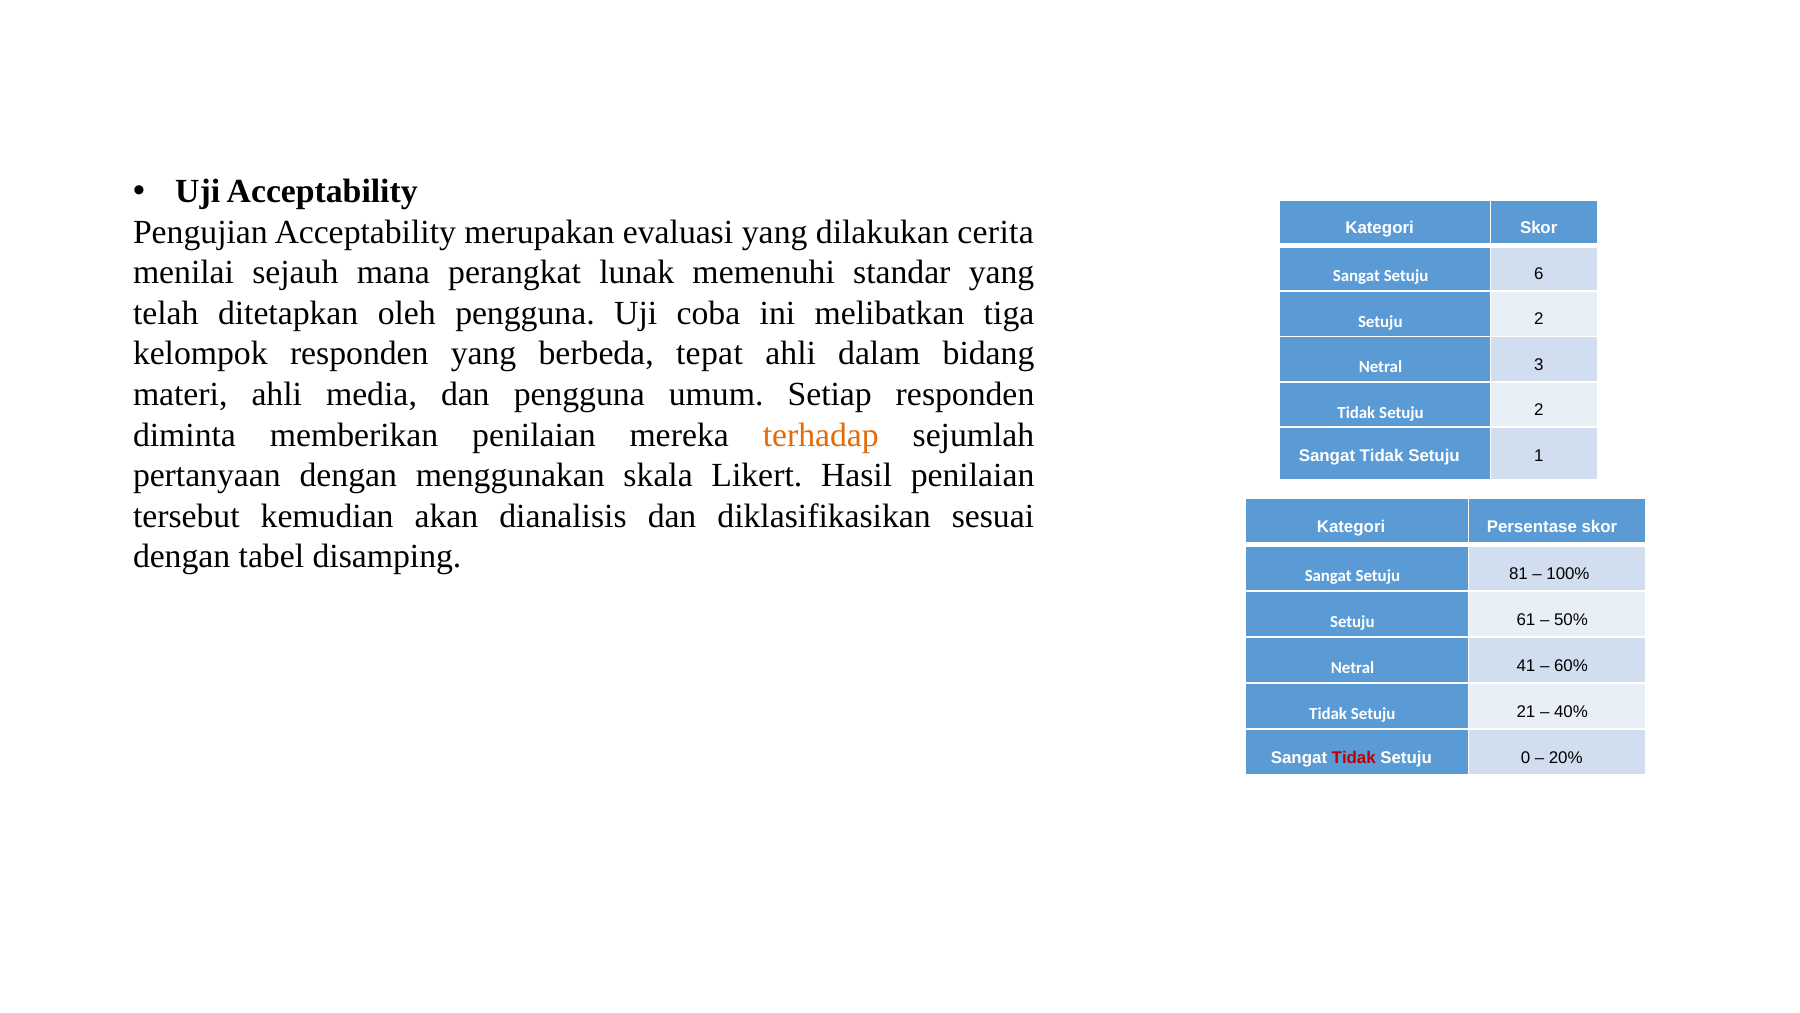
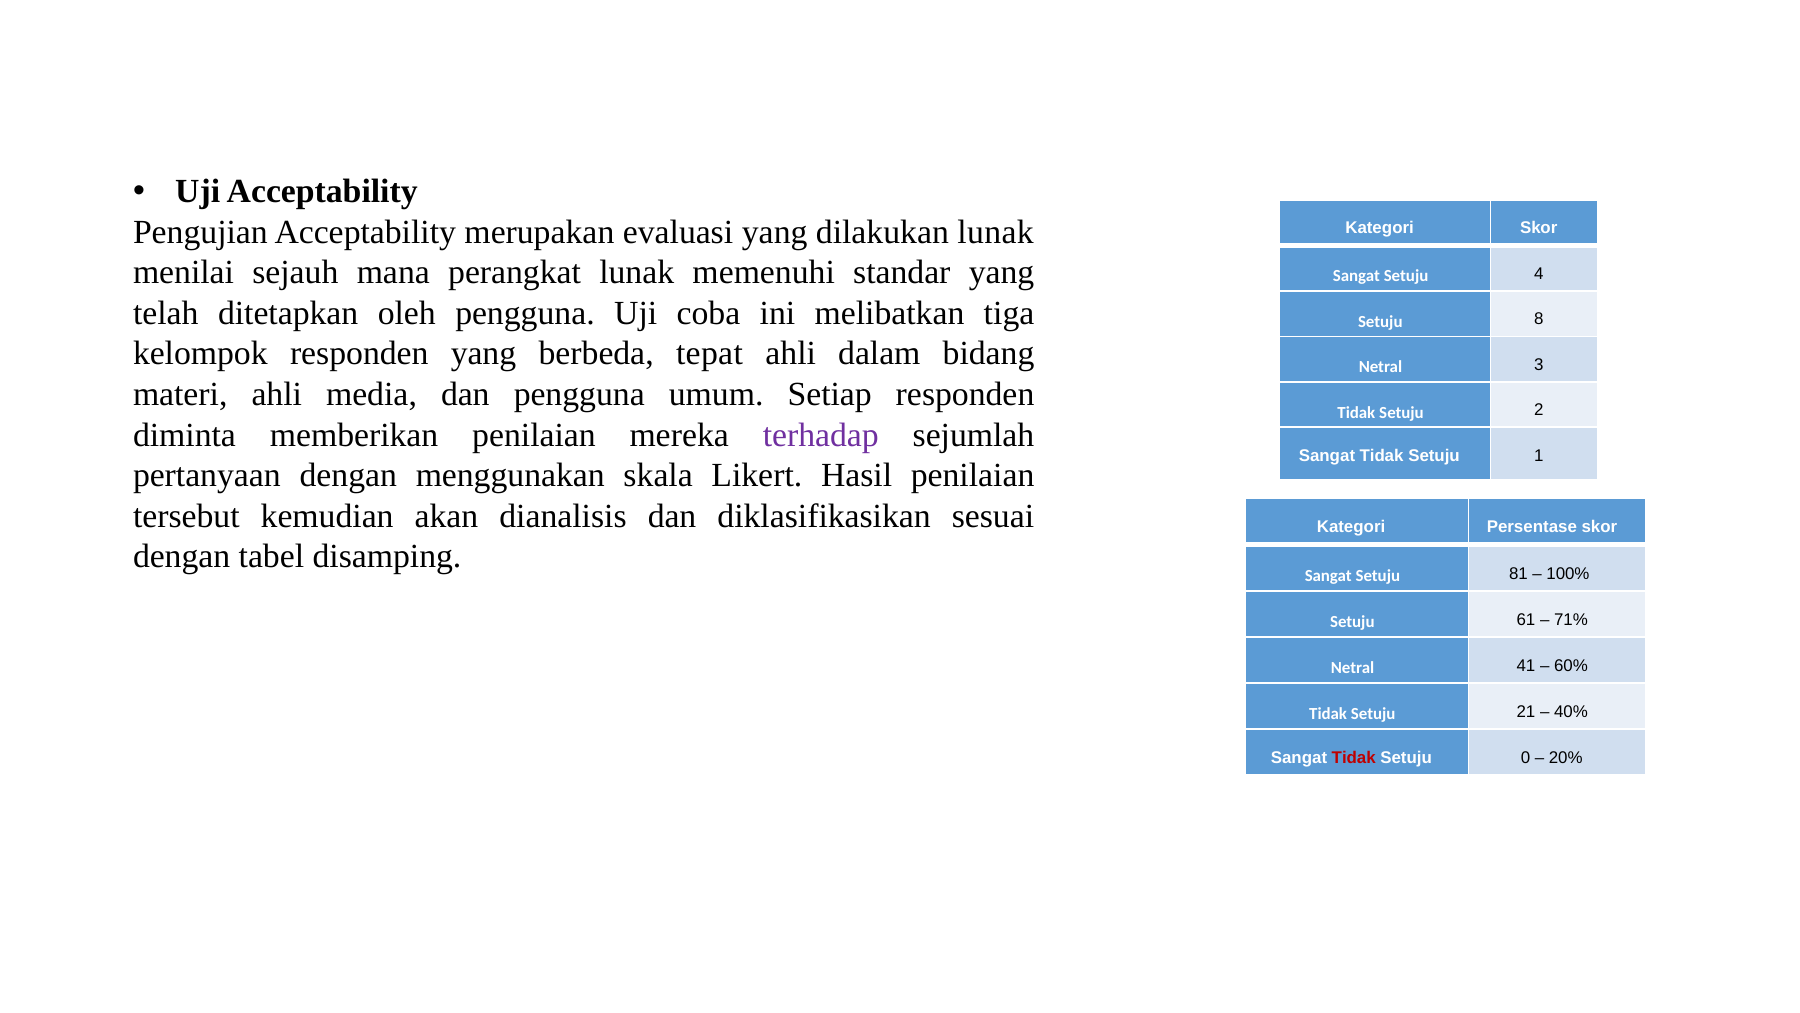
dilakukan cerita: cerita -> lunak (996, 232)
6: 6 -> 4 (1539, 274)
2: 2 -> 8 (1539, 319)
terhadap colour: orange -> purple (821, 435)
50%: 50% -> 71% (1571, 619)
